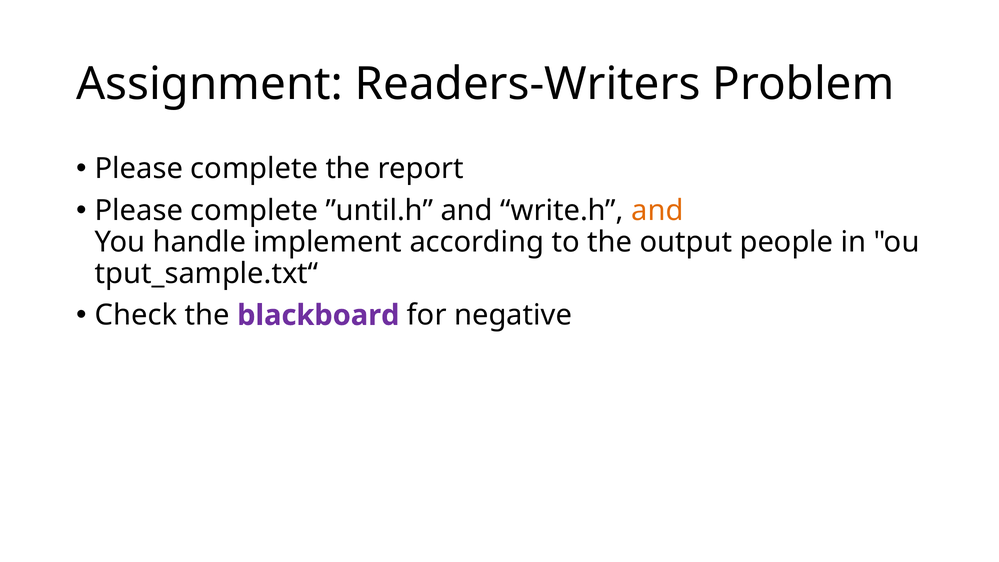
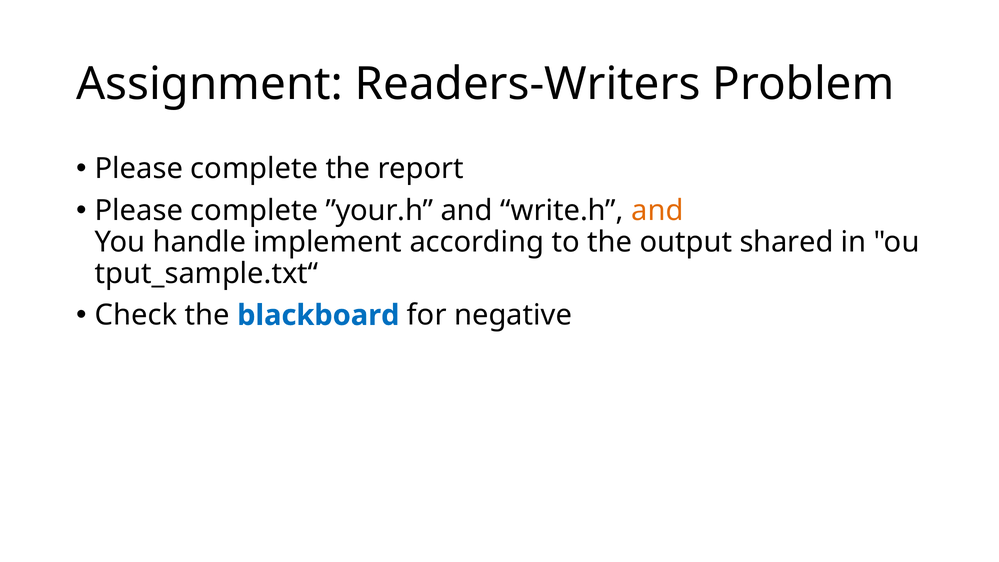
”until.h: ”until.h -> ”your.h (379, 211)
people: people -> shared (787, 242)
blackboard colour: purple -> blue (318, 315)
